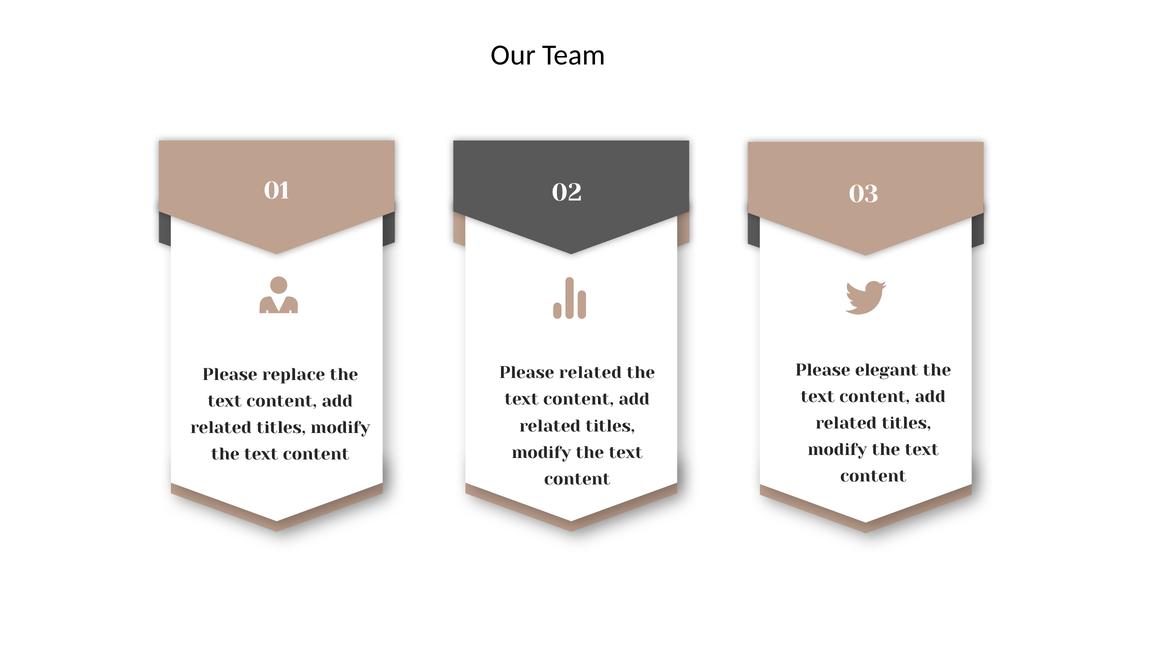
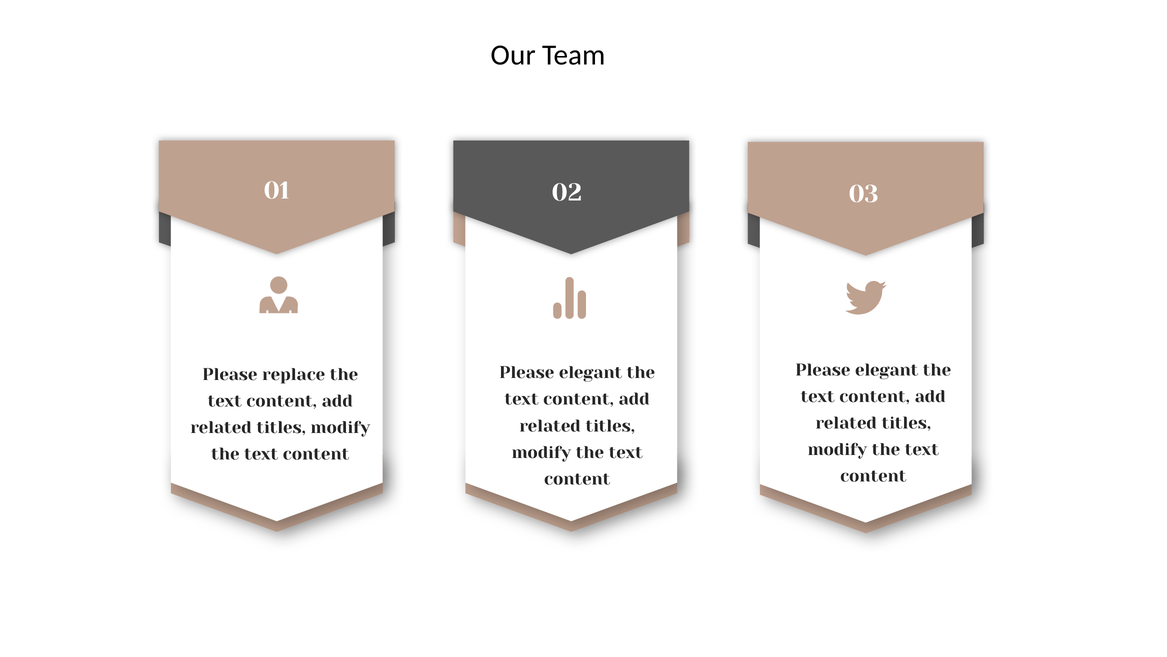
related: related -> elegant (591, 373)
